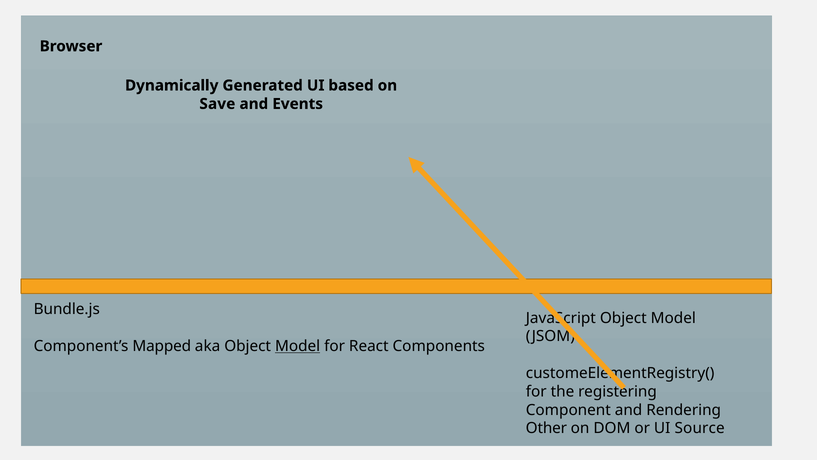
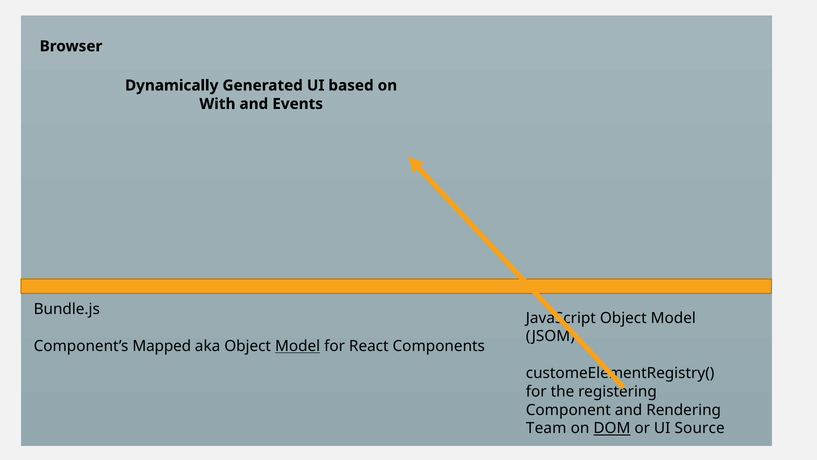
Save: Save -> With (217, 104)
Other: Other -> Team (546, 428)
DOM underline: none -> present (612, 428)
